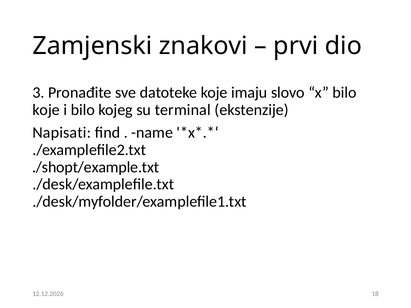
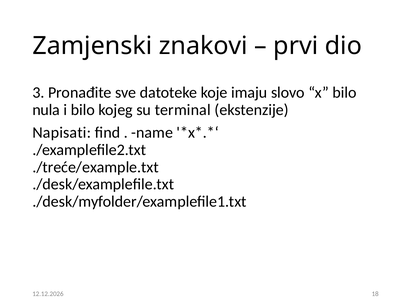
koje: koje -> nula (46, 110)
./shopt/example.txt: ./shopt/example.txt -> ./treće/example.txt (96, 167)
